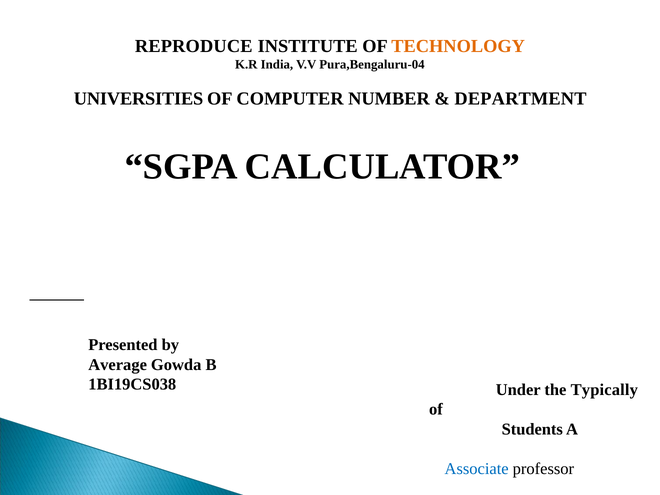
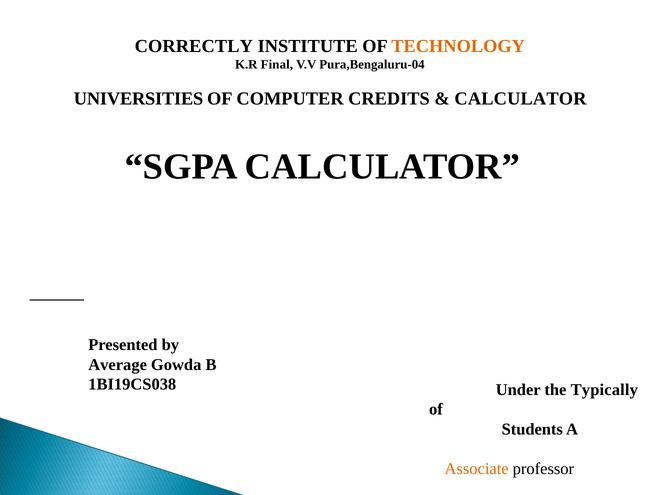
REPRODUCE: REPRODUCE -> CORRECTLY (194, 46)
India: India -> Final (277, 64)
NUMBER: NUMBER -> CREDITS (389, 99)
DEPARTMENT: DEPARTMENT -> CALCULATOR (520, 99)
Associate colour: blue -> orange (477, 469)
